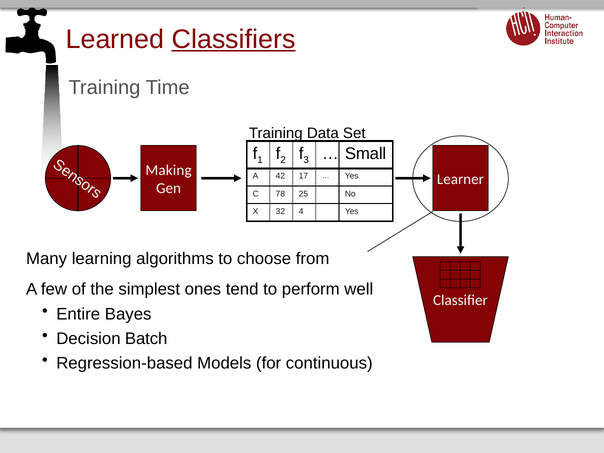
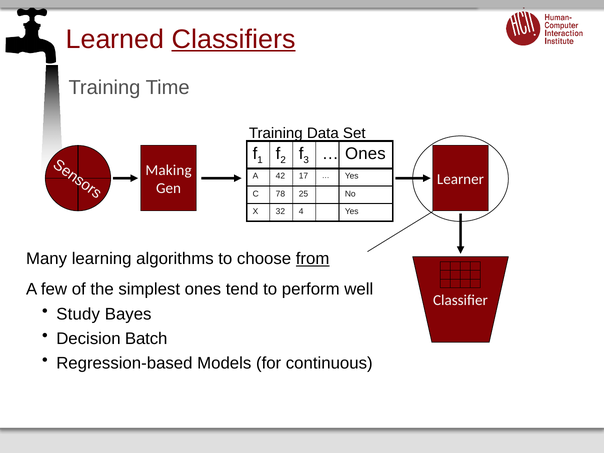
Small: Small -> Ones (365, 154)
from underline: none -> present (313, 259)
Entire: Entire -> Study (78, 314)
